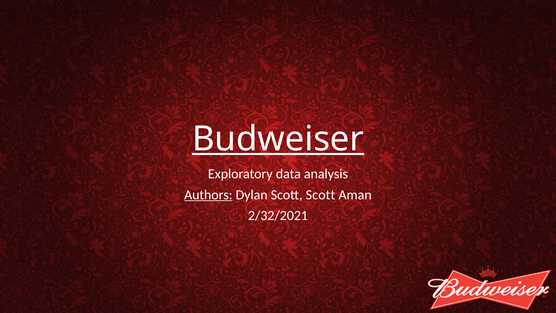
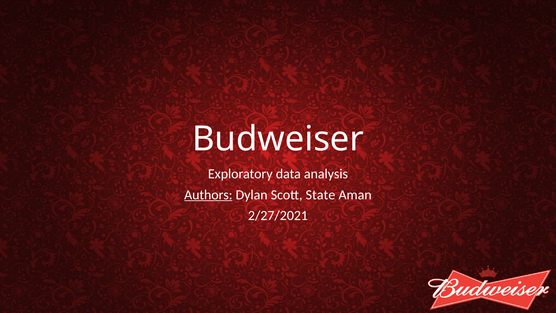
Budweiser underline: present -> none (278, 139)
Scott Scott: Scott -> State (320, 195)
2/32/2021: 2/32/2021 -> 2/27/2021 (278, 215)
